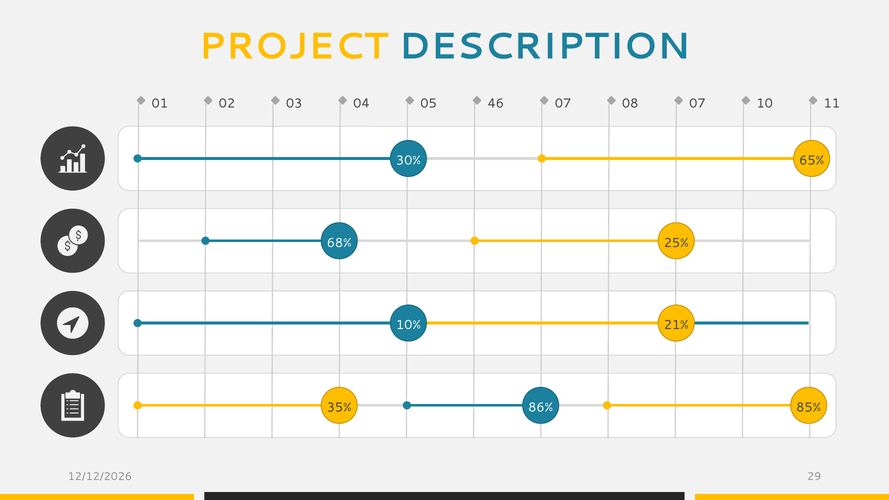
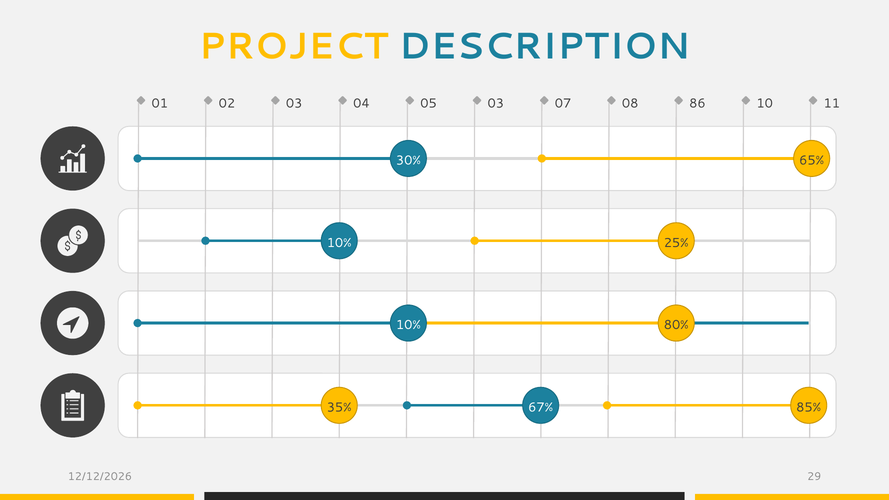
05 46: 46 -> 03 (496, 104)
08 07: 07 -> 86 (697, 104)
68%: 68% -> 10% (339, 243)
21%: 21% -> 80% (676, 325)
86%: 86% -> 67% (541, 408)
